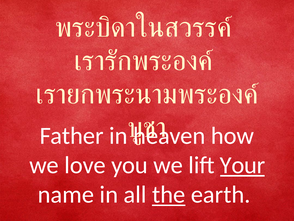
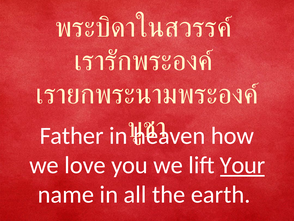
the underline: present -> none (169, 194)
